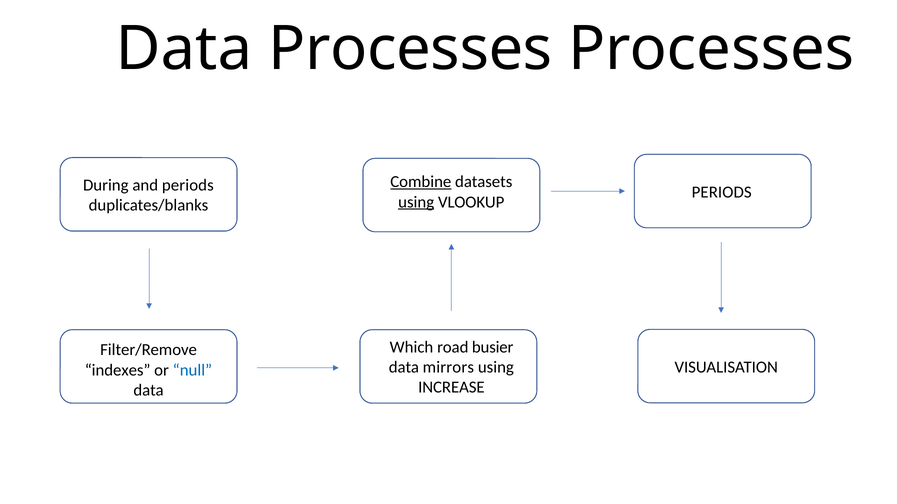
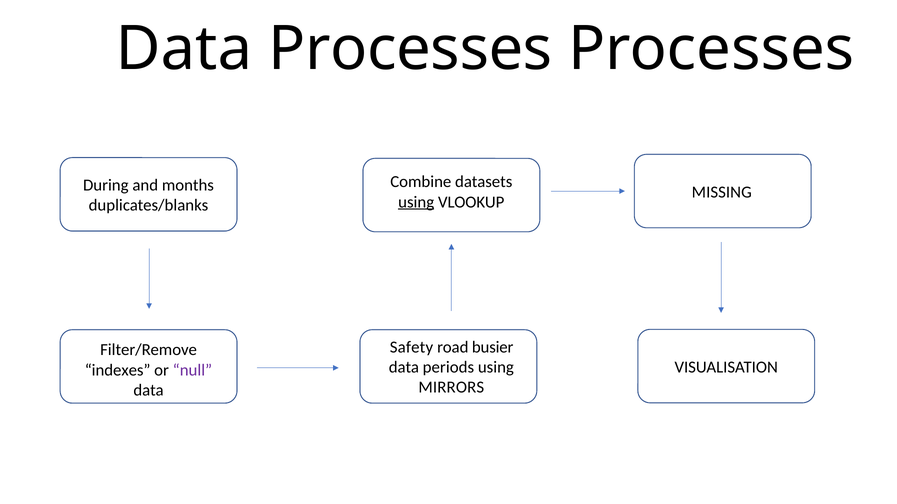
Combine underline: present -> none (421, 182)
and periods: periods -> months (188, 185)
PERIODS: PERIODS -> MISSING (722, 192)
Which: Which -> Safety (411, 347)
mirrors: mirrors -> periods (448, 368)
null colour: blue -> purple (192, 370)
INCREASE: INCREASE -> MIRRORS (451, 388)
